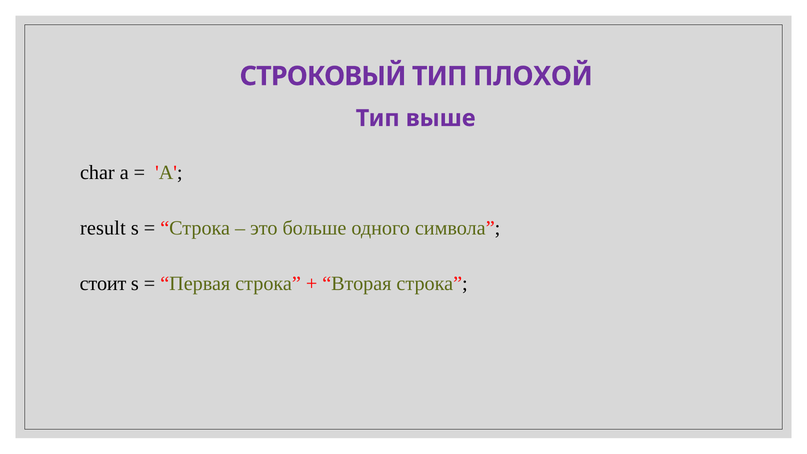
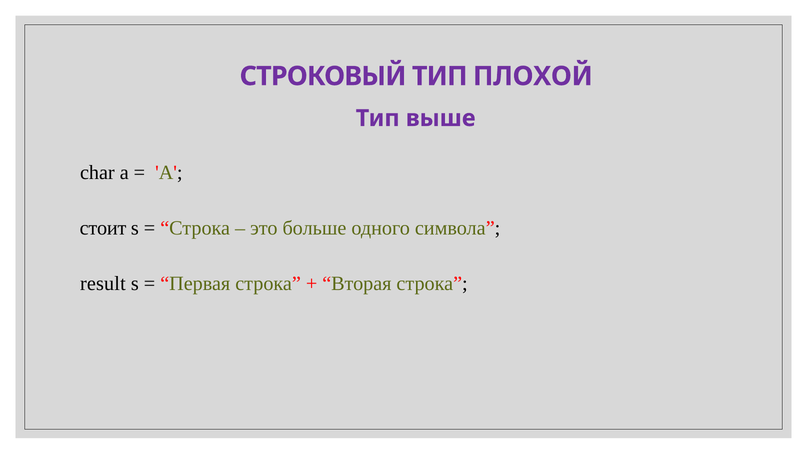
result: result -> стоит (103, 228)
стоит: стоит -> result (103, 284)
